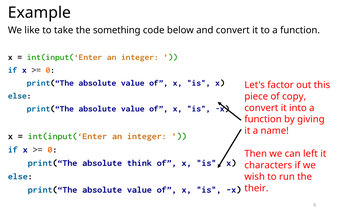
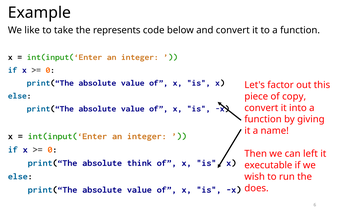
something: something -> represents (117, 30)
characters: characters -> executable (268, 165)
their: their -> does (256, 188)
